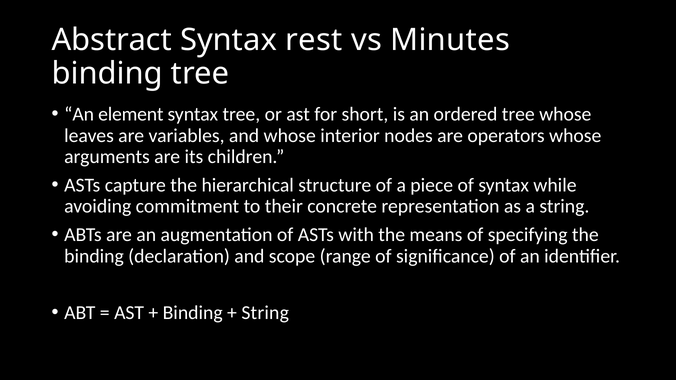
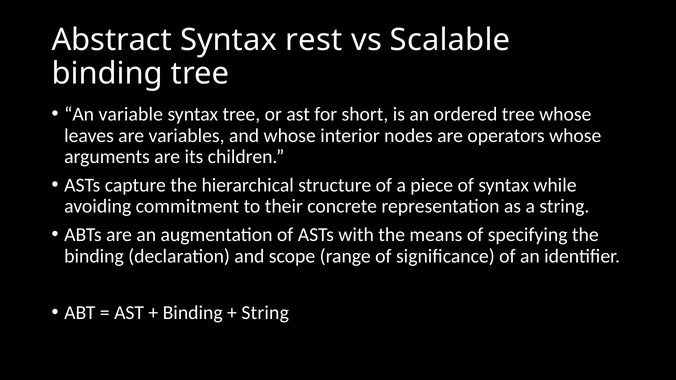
Minutes: Minutes -> Scalable (450, 40)
element: element -> variable (131, 114)
